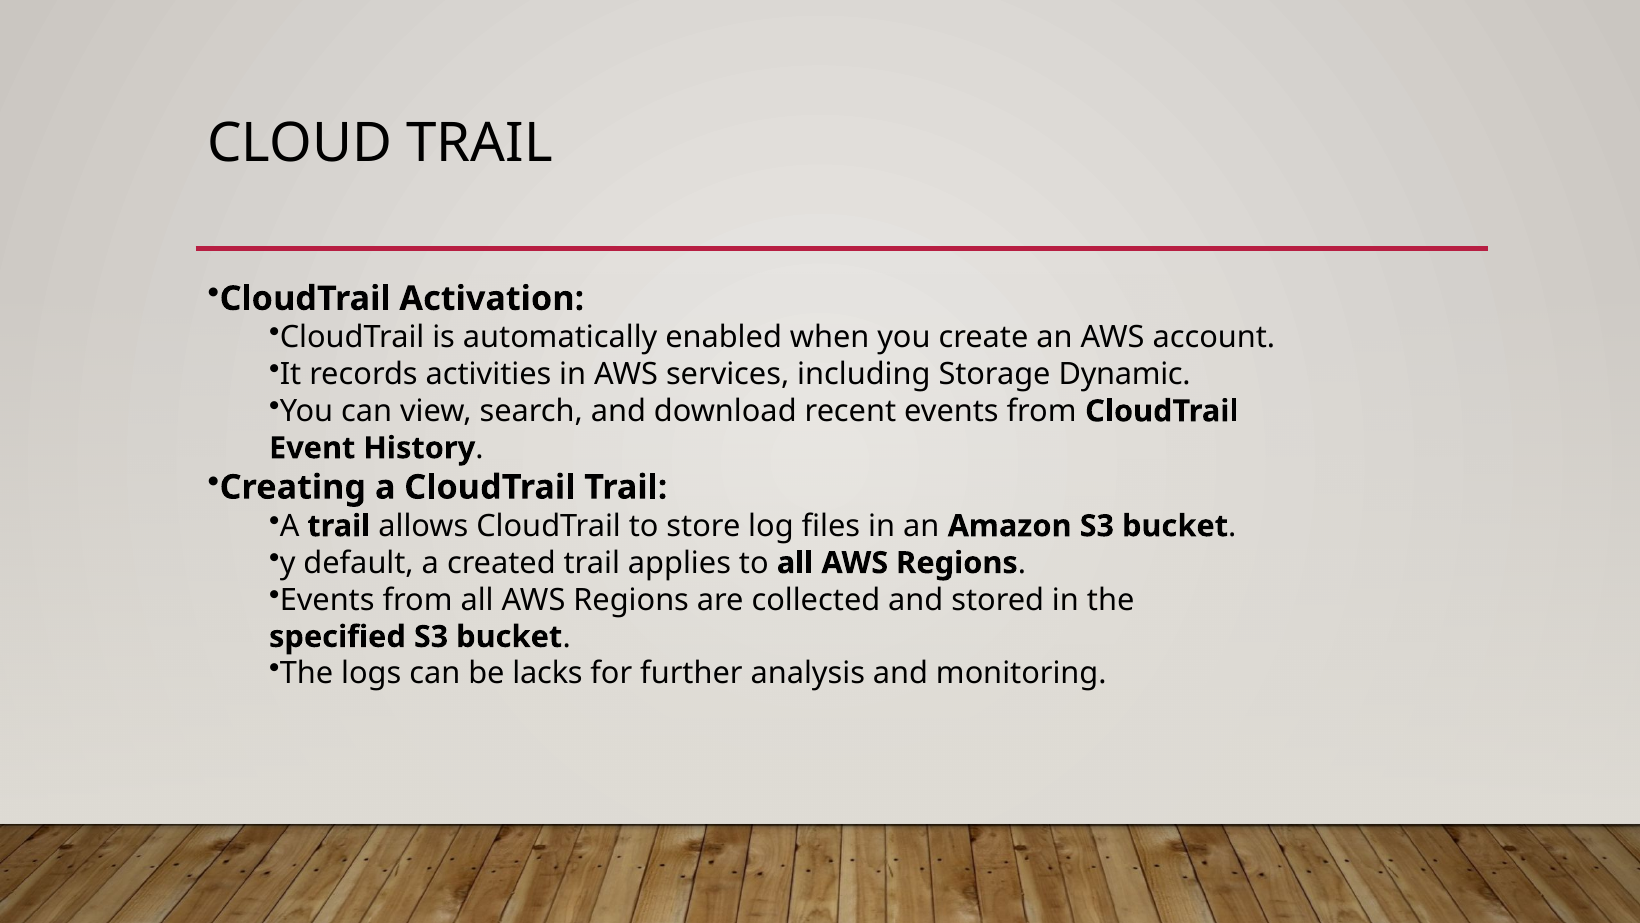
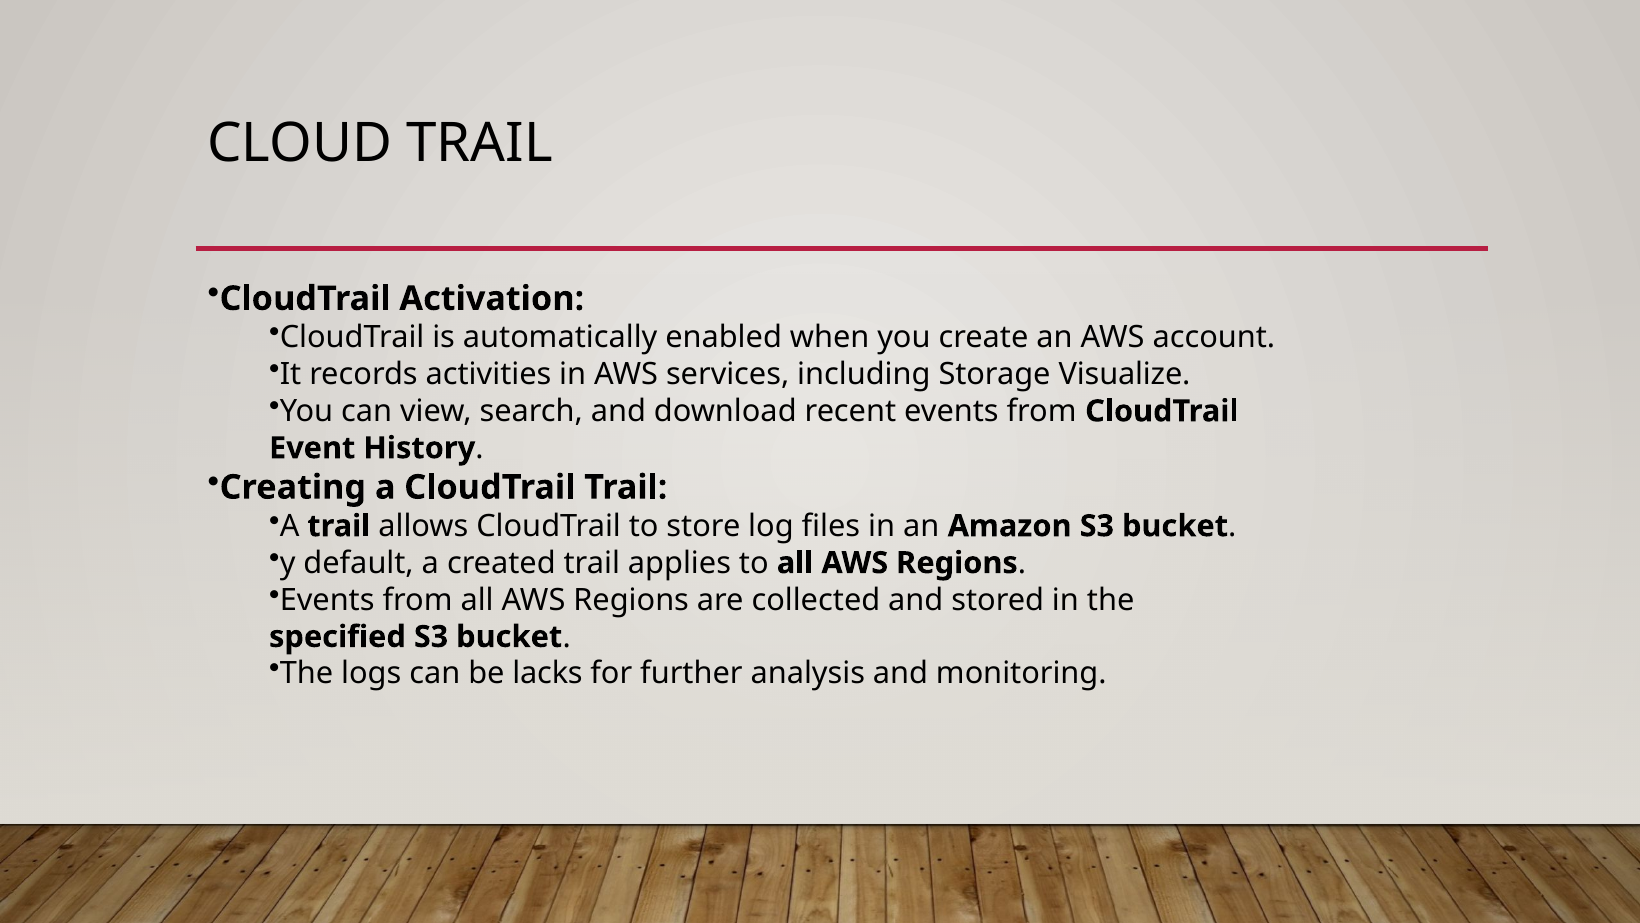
Dynamic: Dynamic -> Visualize (1125, 374)
